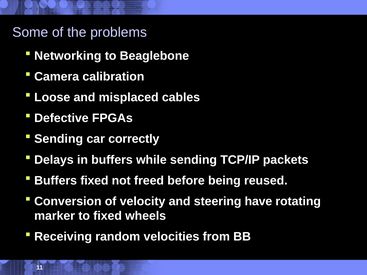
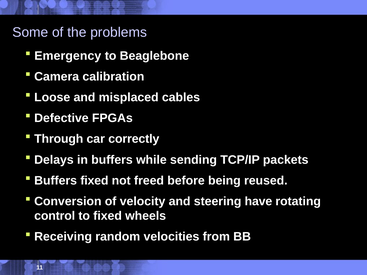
Networking: Networking -> Emergency (68, 56)
Sending: Sending -> Through (59, 139)
marker: marker -> control (55, 216)
